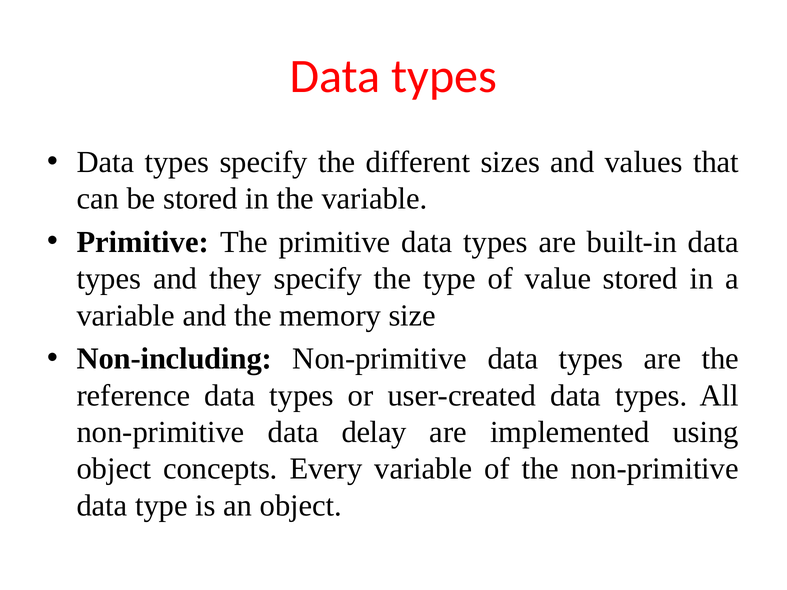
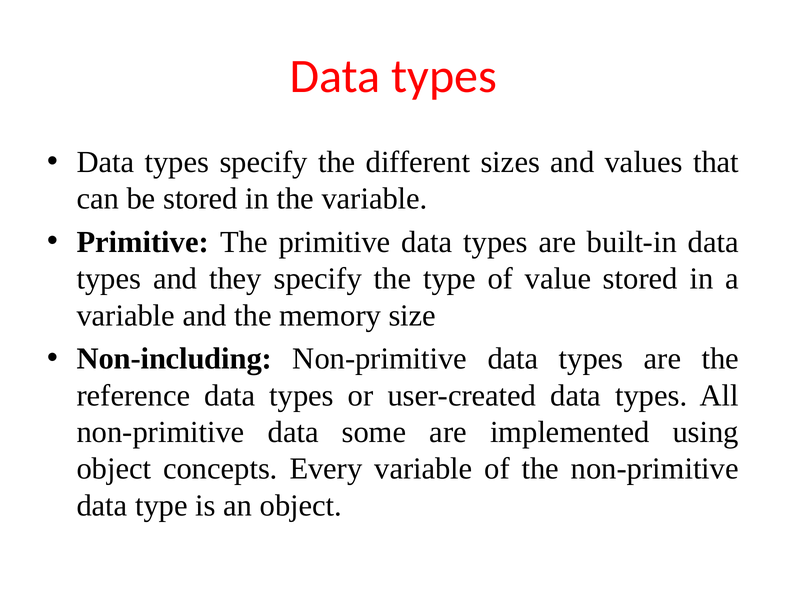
delay: delay -> some (374, 432)
